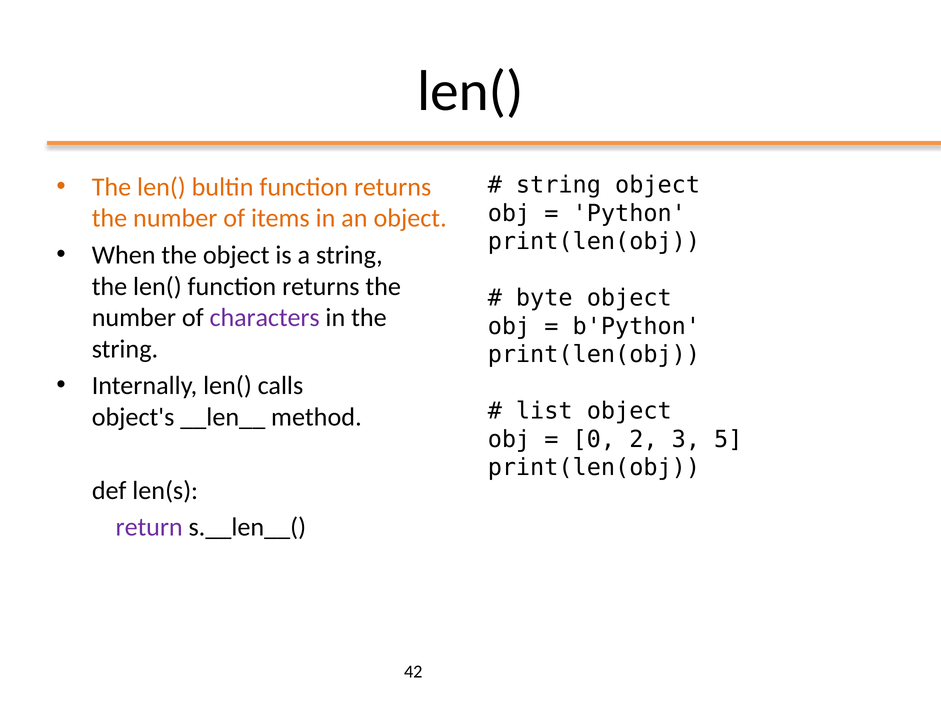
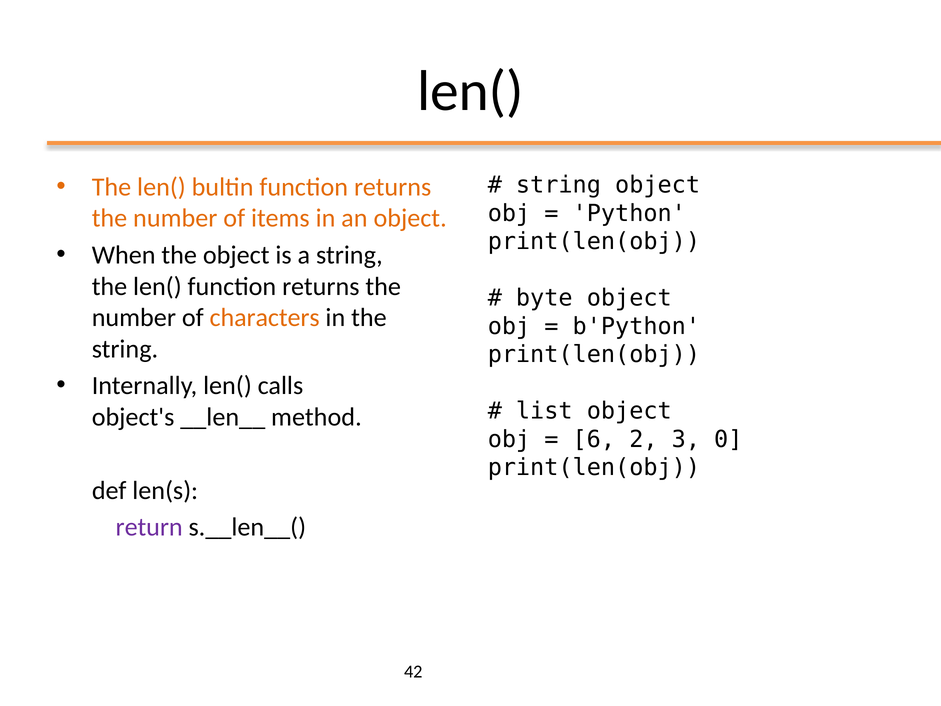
characters colour: purple -> orange (265, 318)
0: 0 -> 6 (594, 439)
5: 5 -> 0 (728, 439)
